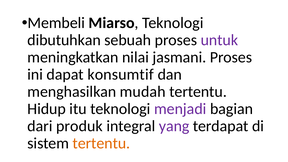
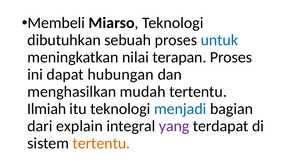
untuk colour: purple -> blue (219, 40)
jasmani: jasmani -> terapan (179, 57)
konsumtif: konsumtif -> hubungan (121, 74)
Hidup: Hidup -> Ilmiah (47, 109)
menjadi colour: purple -> blue (180, 109)
produk: produk -> explain (79, 126)
